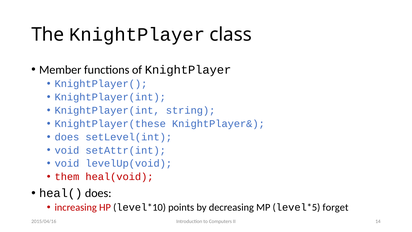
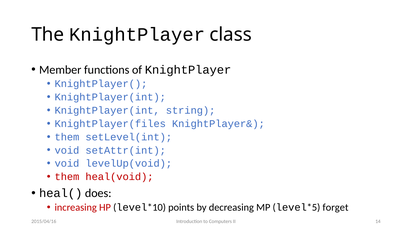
KnightPlayer(these: KnightPlayer(these -> KnightPlayer(files (110, 124)
does: does -> them (67, 137)
